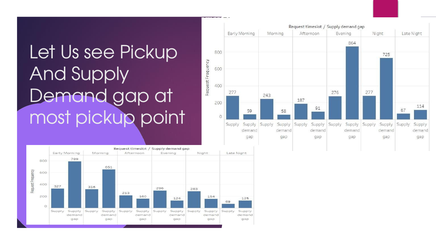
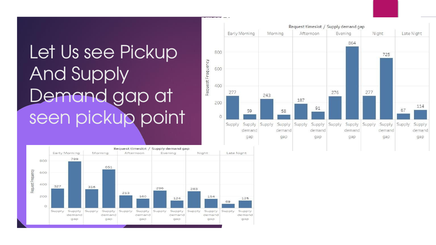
most: most -> seen (50, 118)
